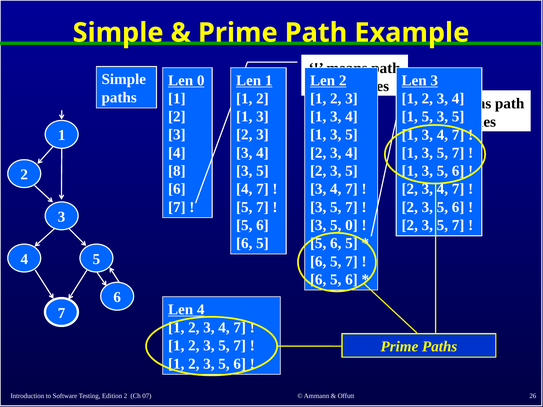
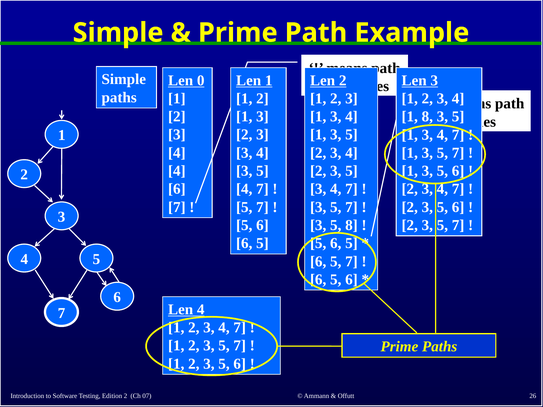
1 5: 5 -> 8 (427, 117)
8: 8 -> 4 (177, 171)
5 0: 0 -> 8 (351, 225)
